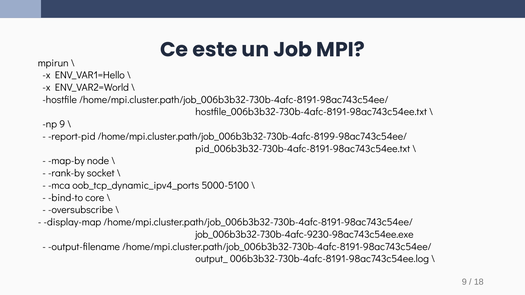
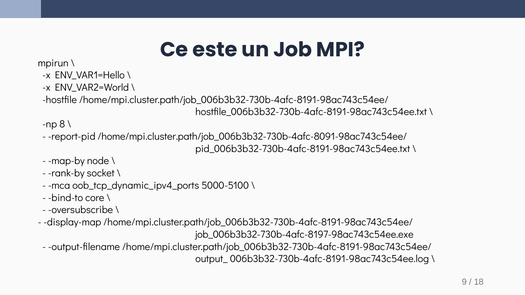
np 9: 9 -> 8 (62, 124)
/home/mpi.cluster.path/job_006b3b32-730b-4afc-8199-98ac743c54ee/: /home/mpi.cluster.path/job_006b3b32-730b-4afc-8199-98ac743c54ee/ -> /home/mpi.cluster.path/job_006b3b32-730b-4afc-8091-98ac743c54ee/ (252, 137)
job_006b3b32-730b-4afc-9230-98ac743c54ee.exe: job_006b3b32-730b-4afc-9230-98ac743c54ee.exe -> job_006b3b32-730b-4afc-8197-98ac743c54ee.exe (304, 235)
